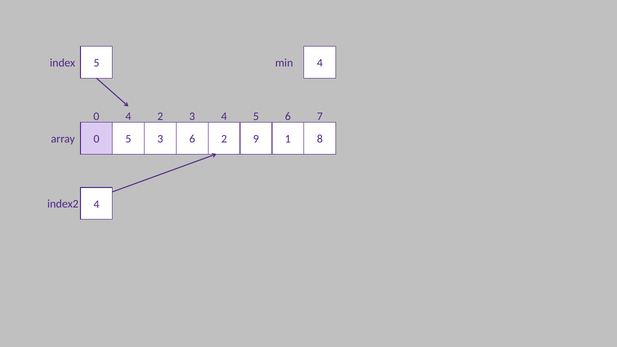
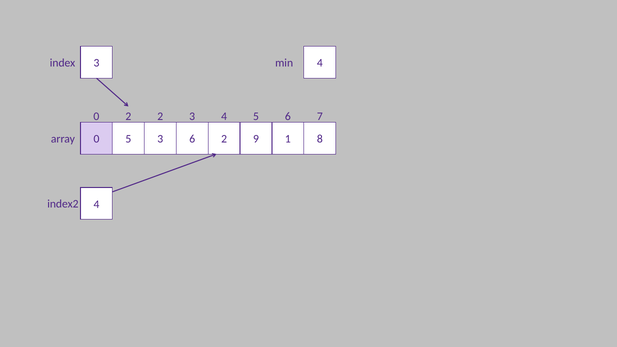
index 5: 5 -> 3 (96, 63)
0 4: 4 -> 2 (128, 116)
